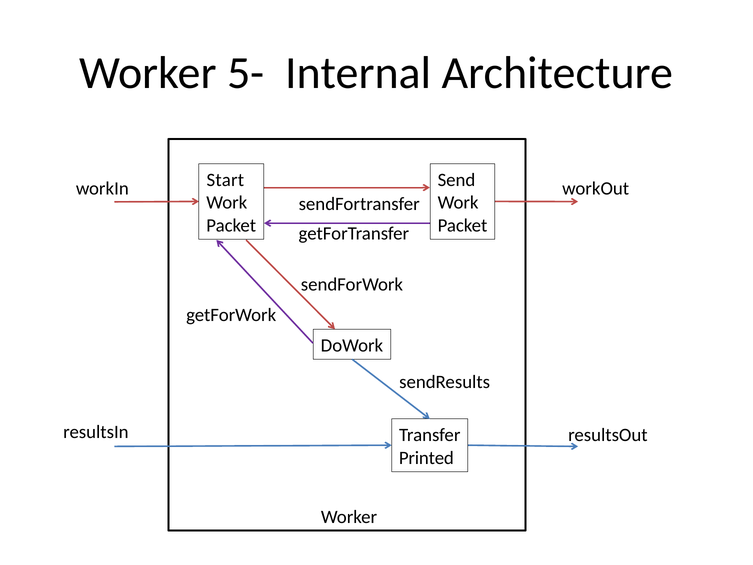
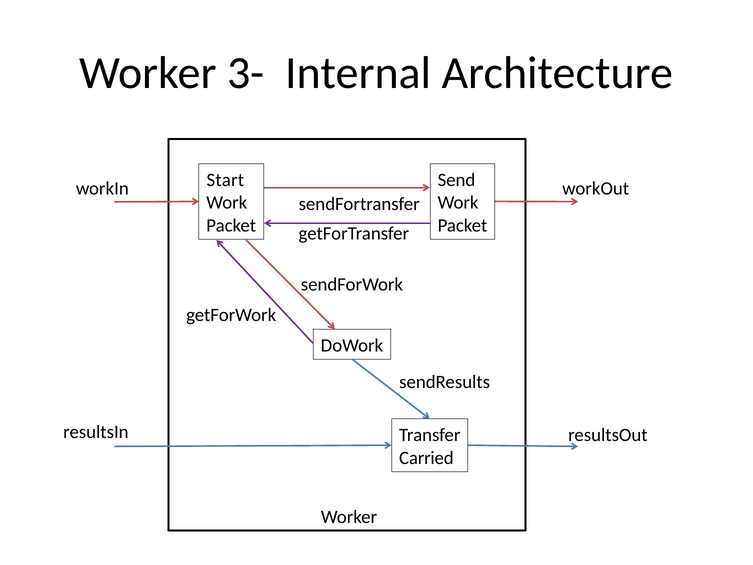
5-: 5- -> 3- (246, 73)
Printed: Printed -> Carried (426, 458)
